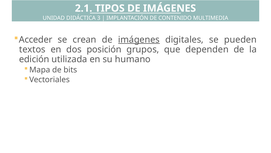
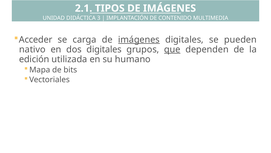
crean: crean -> carga (85, 39)
textos: textos -> nativo (32, 49)
dos posición: posición -> digitales (104, 49)
que underline: none -> present (172, 49)
